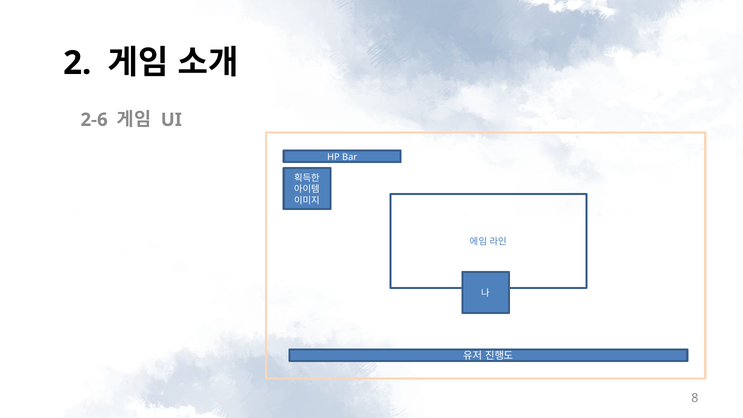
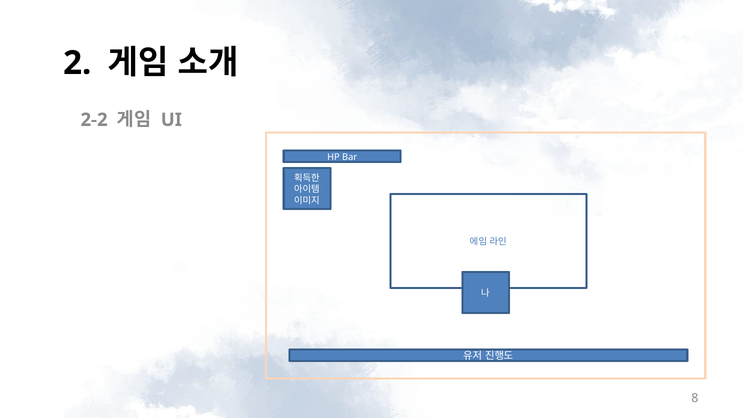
2-6: 2-6 -> 2-2 (94, 120)
